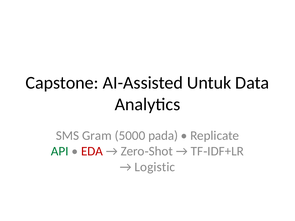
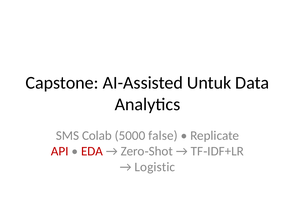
Gram: Gram -> Colab (97, 136)
pada: pada -> false (163, 136)
API colour: green -> red (60, 151)
